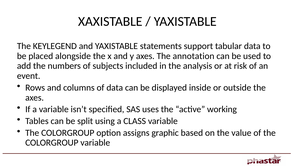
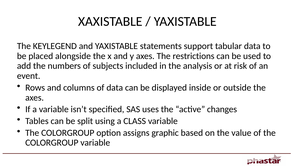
annotation: annotation -> restrictions (194, 56)
working: working -> changes (222, 109)
